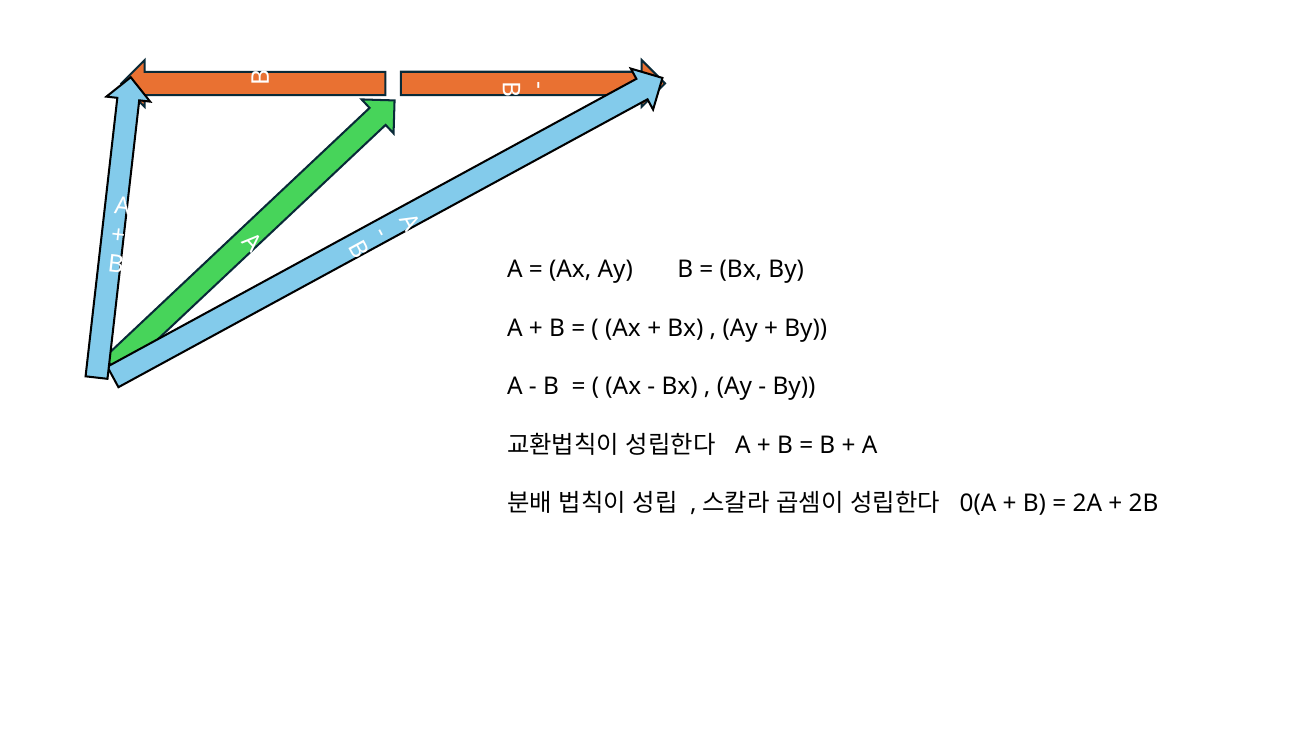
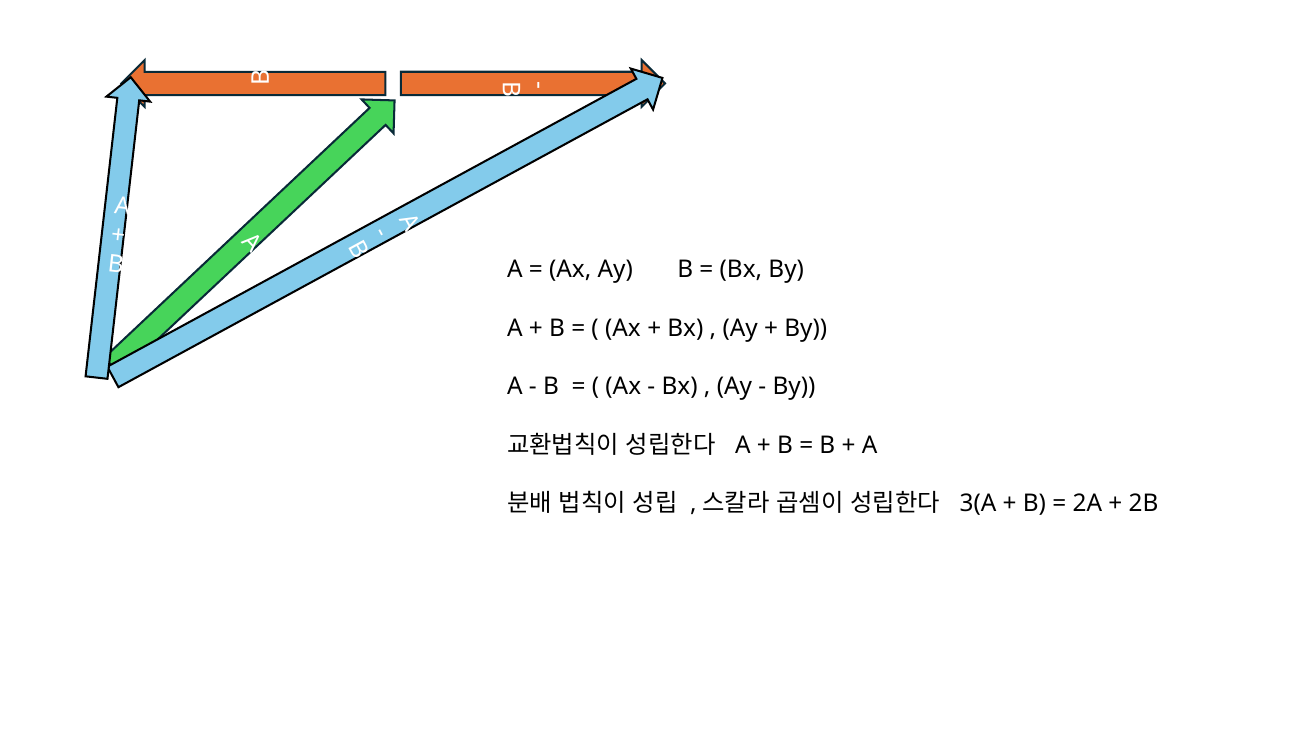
0(A: 0(A -> 3(A (978, 504)
